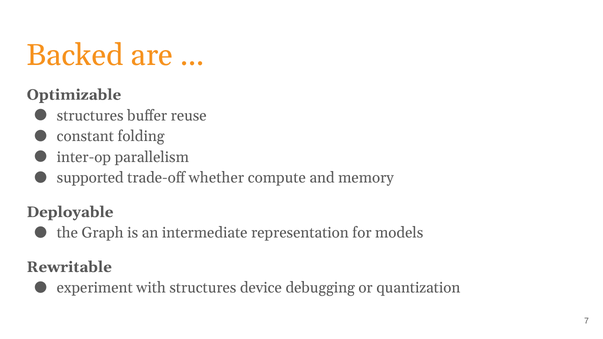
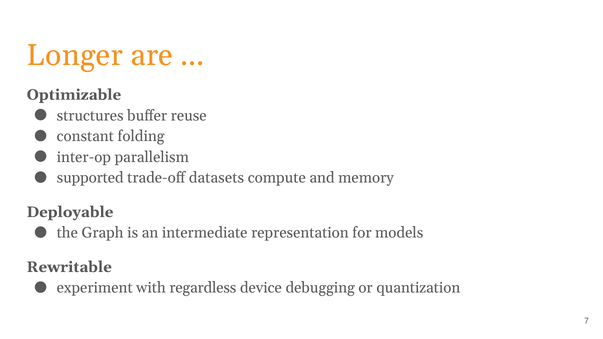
Backed: Backed -> Longer (75, 56)
whether: whether -> datasets (216, 178)
with structures: structures -> regardless (203, 288)
